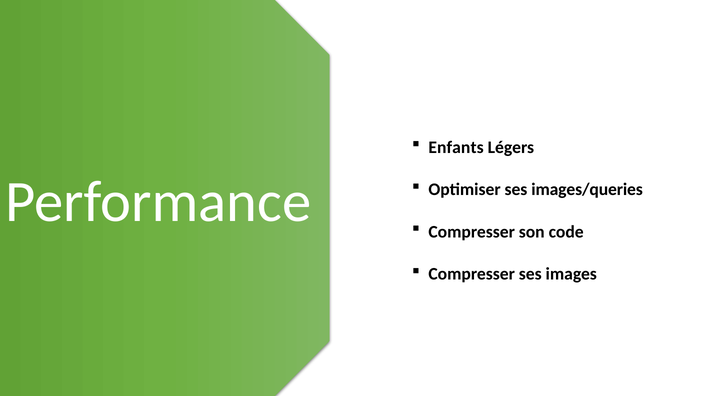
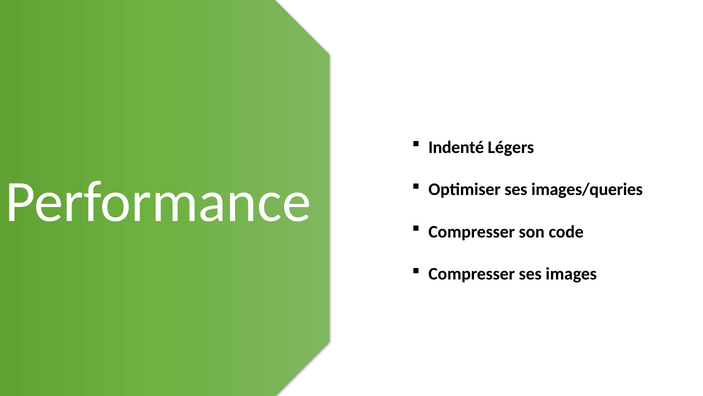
Enfants: Enfants -> Indenté (456, 147)
